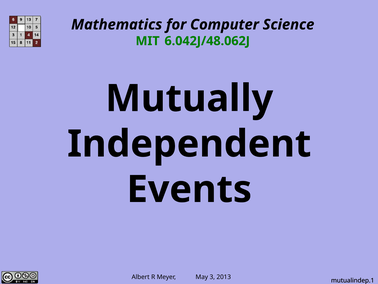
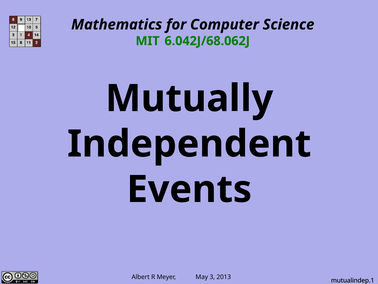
6.042J/48.062J: 6.042J/48.062J -> 6.042J/68.062J (207, 41)
